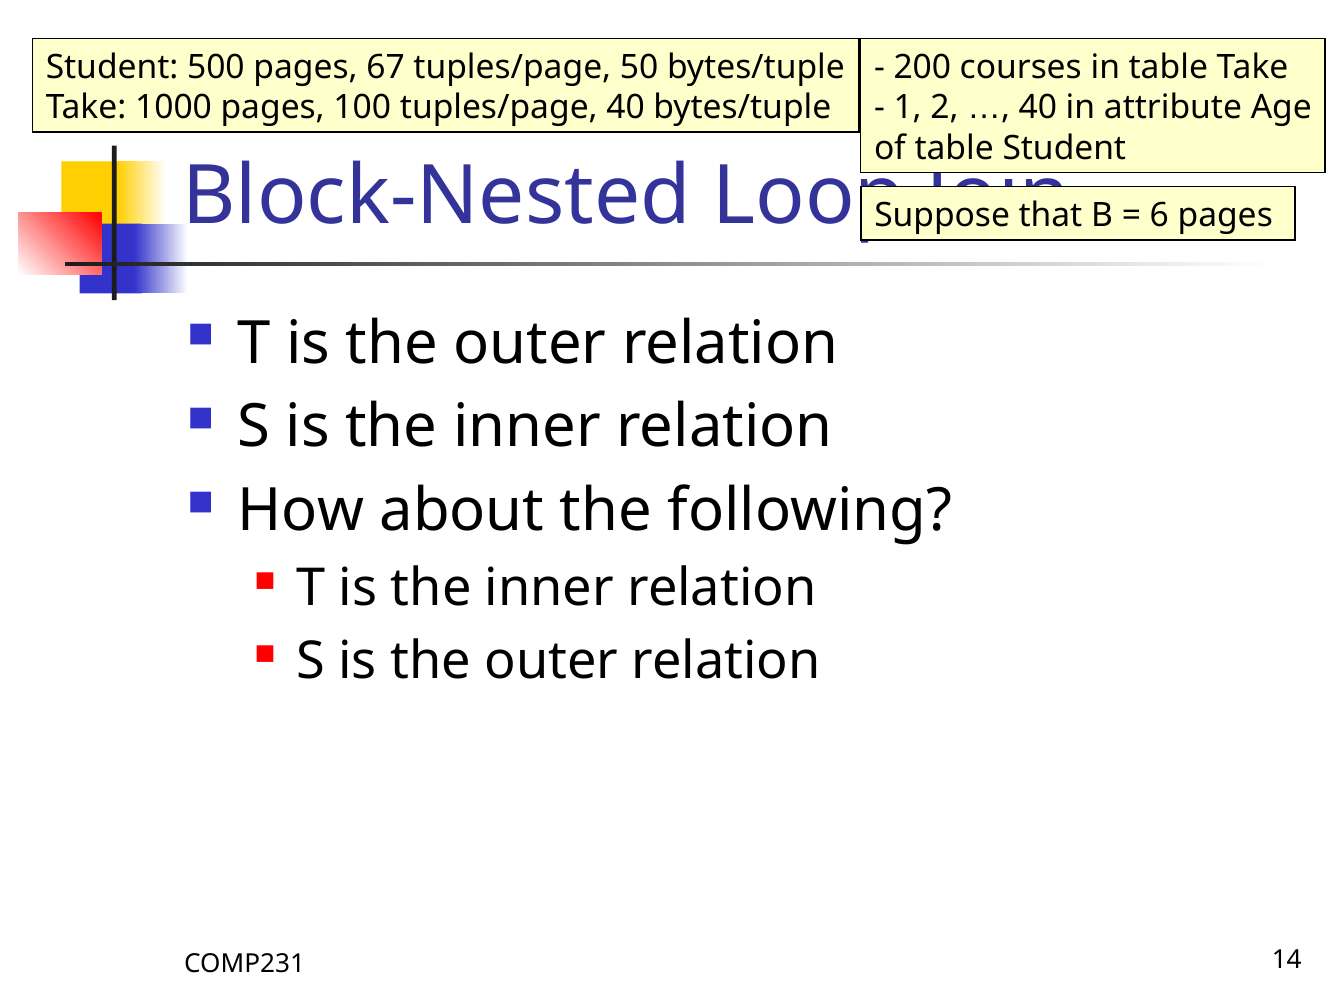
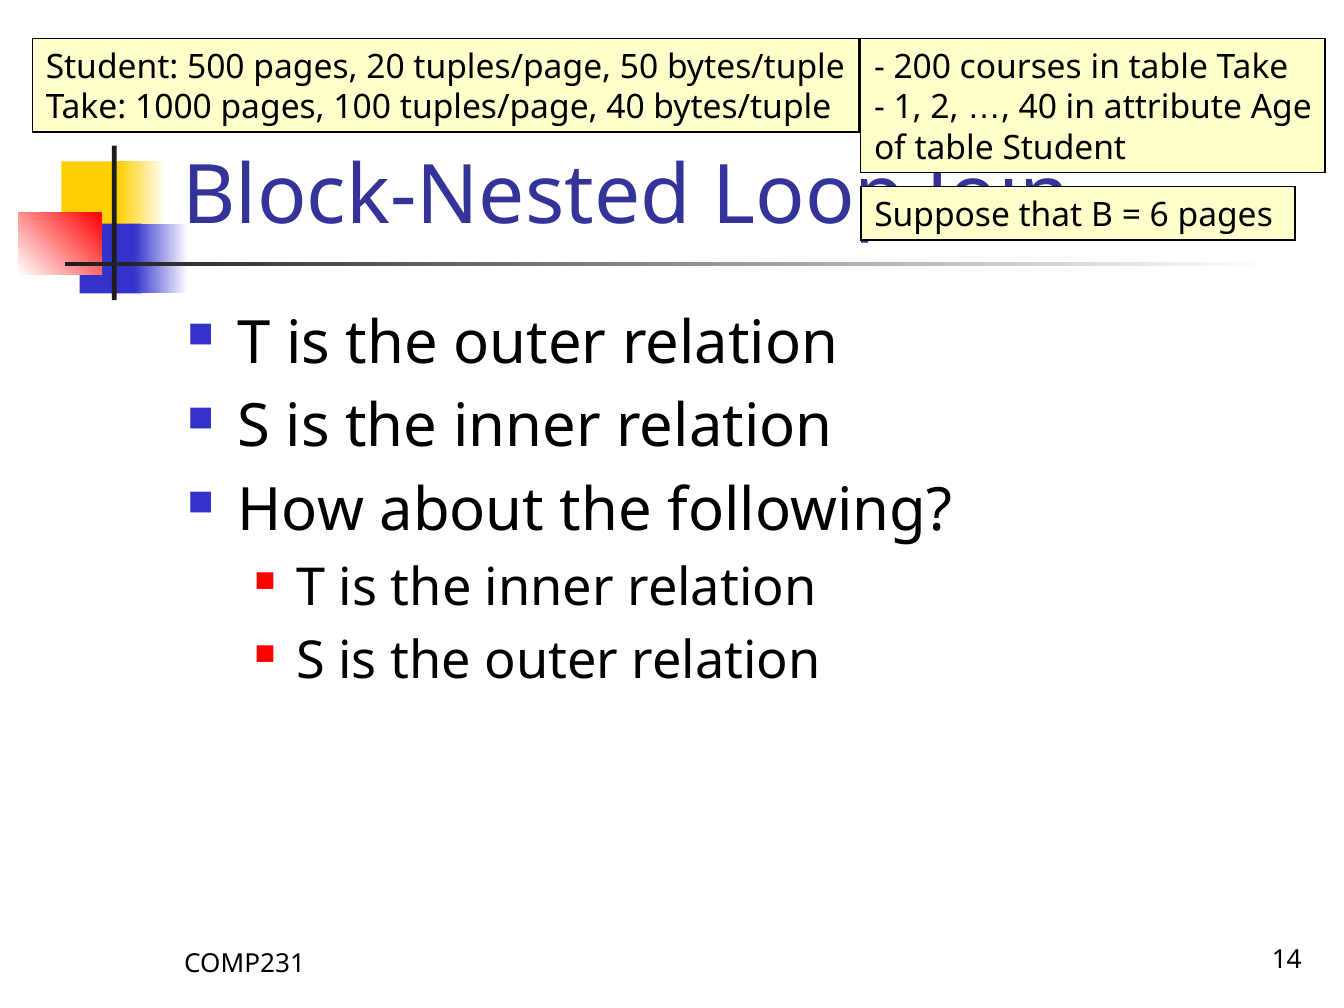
67: 67 -> 20 (386, 67)
